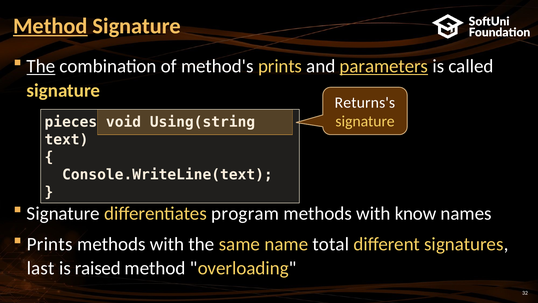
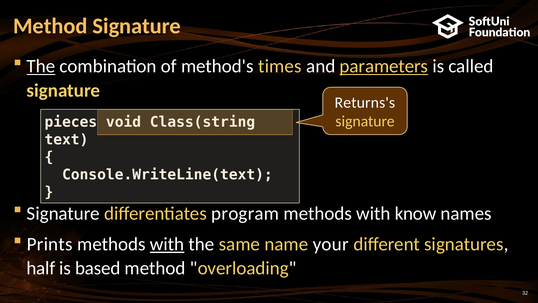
Method underline: present -> none (50, 26)
method's prints: prints -> times (280, 66)
Using(string: Using(string -> Class(string (203, 122)
with underline: none -> present (167, 244)
total: total -> your (331, 244)
last: last -> half (41, 268)
raised: raised -> based (98, 268)
